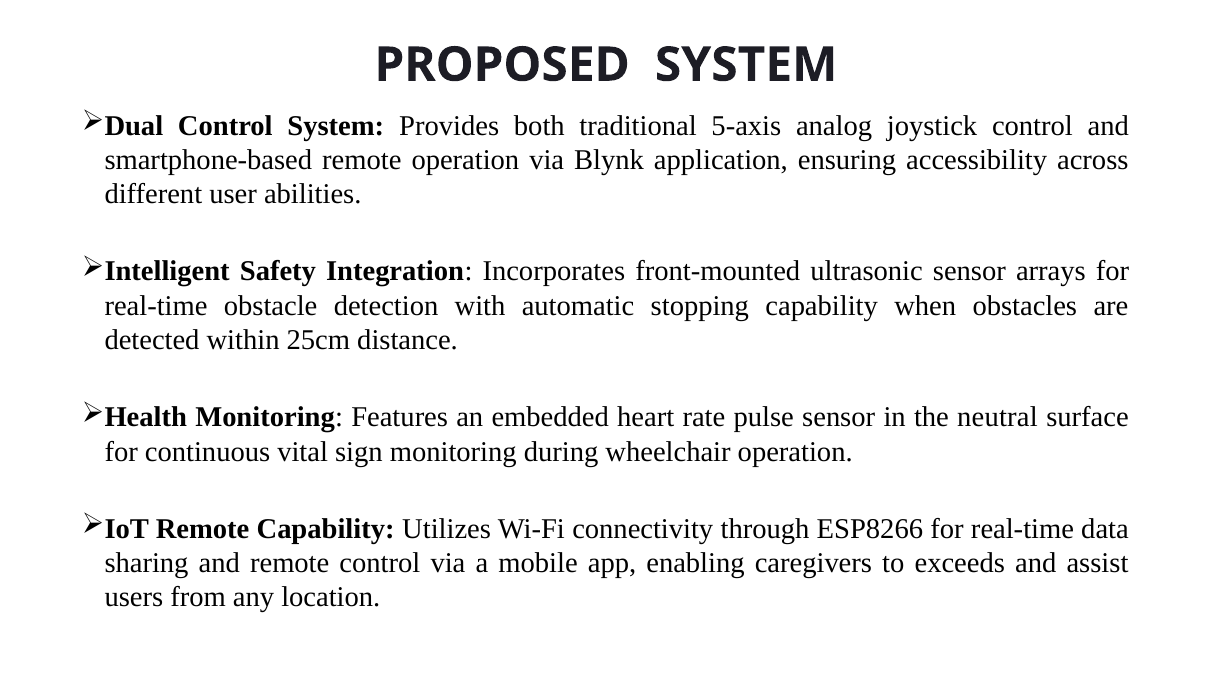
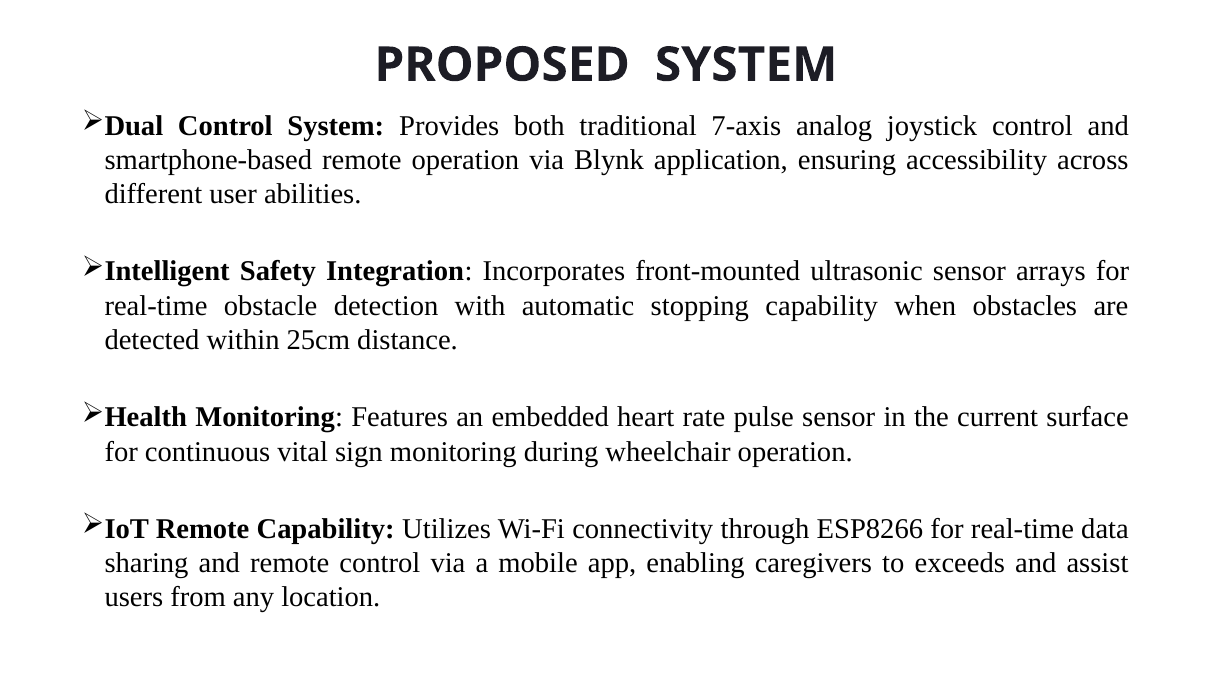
5-axis: 5-axis -> 7-axis (746, 126)
neutral: neutral -> current (998, 417)
